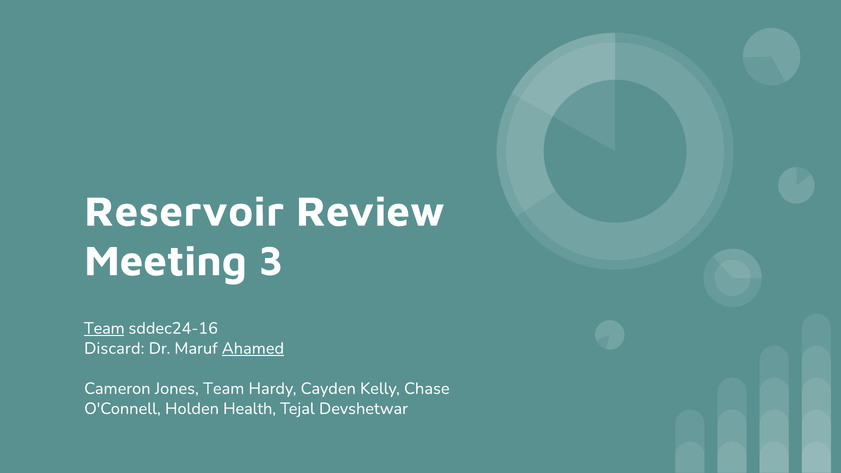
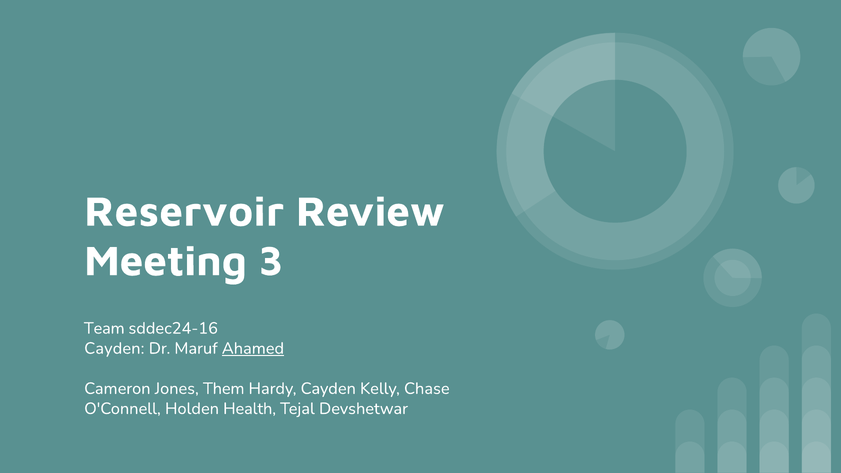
Team underline: present -> none (104, 328)
Discard: Discard -> Cayden (114, 348)
Jones Team: Team -> Them (224, 389)
